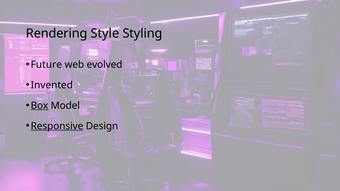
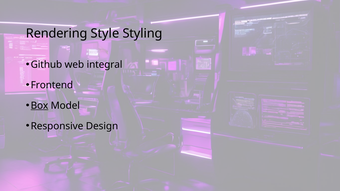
Future: Future -> Github (46, 65)
evolved: evolved -> integral (105, 65)
Invented: Invented -> Frontend (52, 85)
Responsive underline: present -> none (57, 126)
